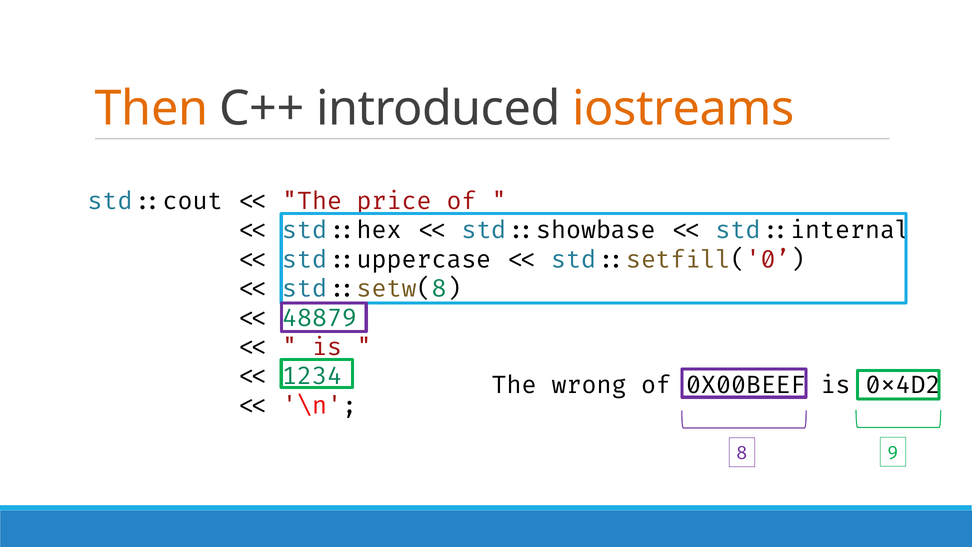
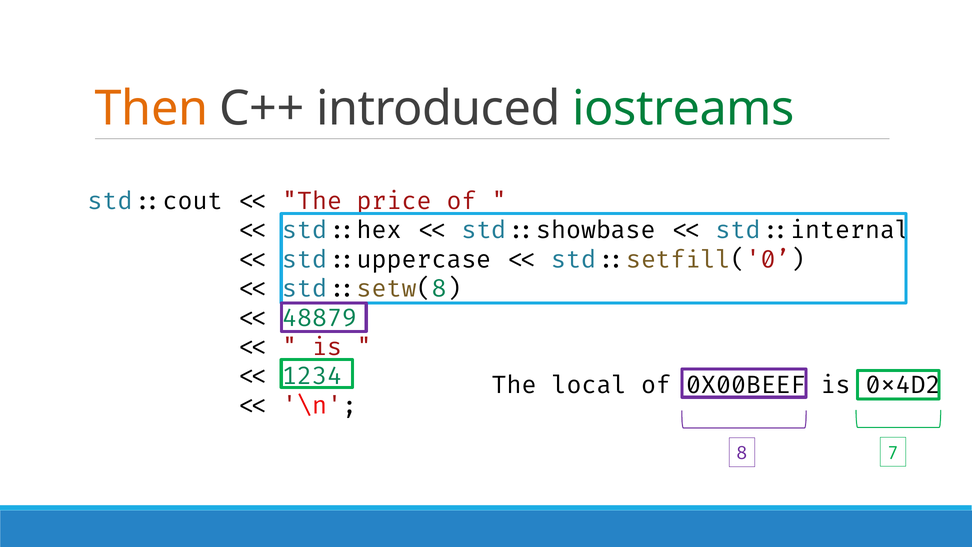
iostreams colour: orange -> green (684, 109)
wrong: wrong -> local (589, 385)
9: 9 -> 7 (893, 453)
